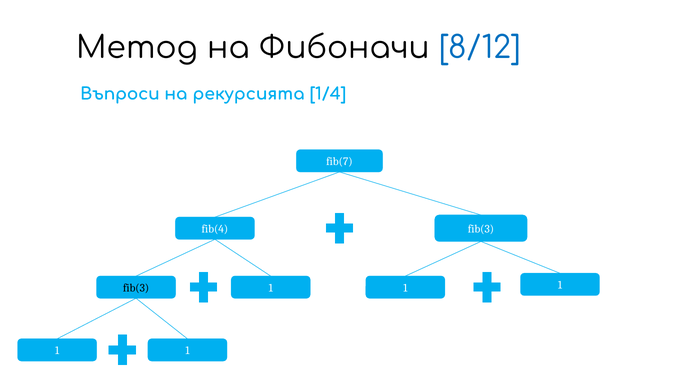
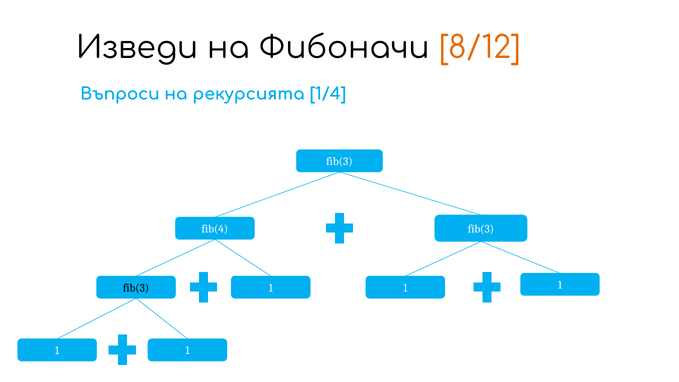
Метод: Метод -> Изведи (137, 48)
8/12 colour: blue -> orange (480, 48)
fib(7: fib(7 -> fib(3 (339, 162)
